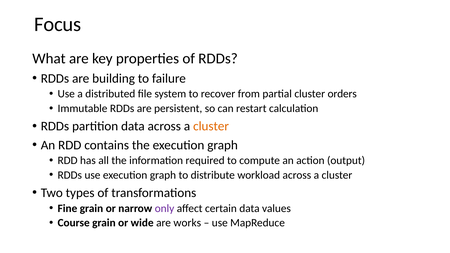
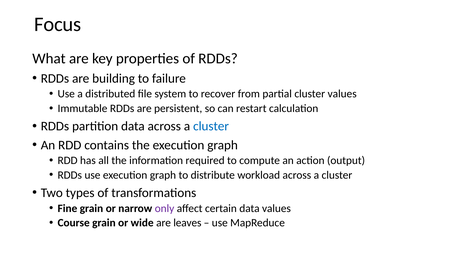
cluster orders: orders -> values (342, 94)
cluster colour: orange -> blue (211, 126)
works: works -> leaves (187, 223)
